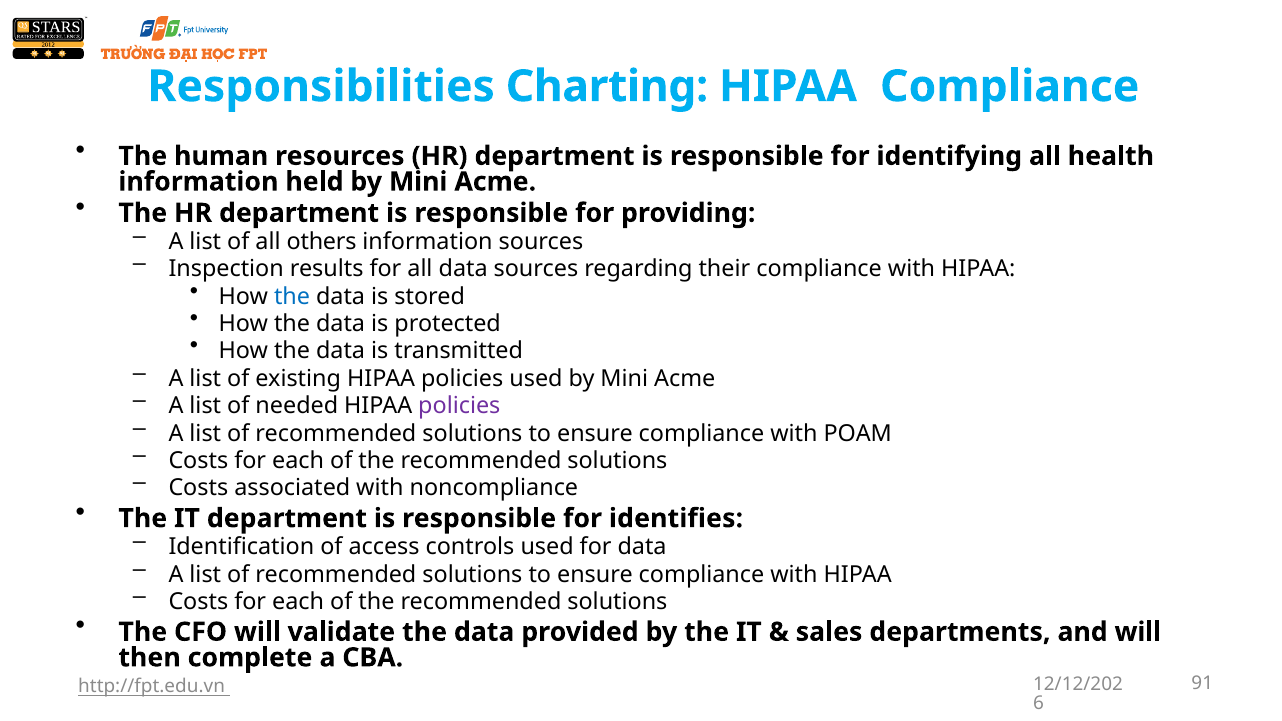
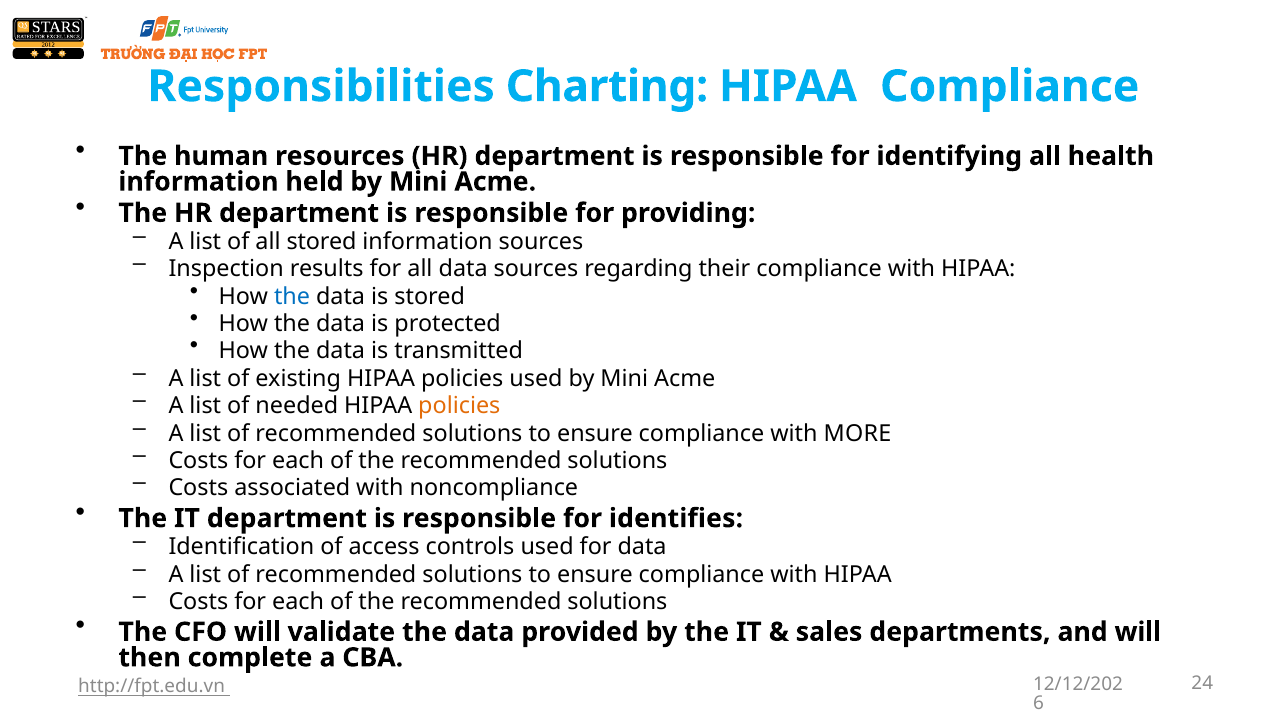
all others: others -> stored (322, 242)
policies colour: purple -> orange (459, 406)
POAM: POAM -> MORE (858, 433)
91: 91 -> 24 (1202, 684)
